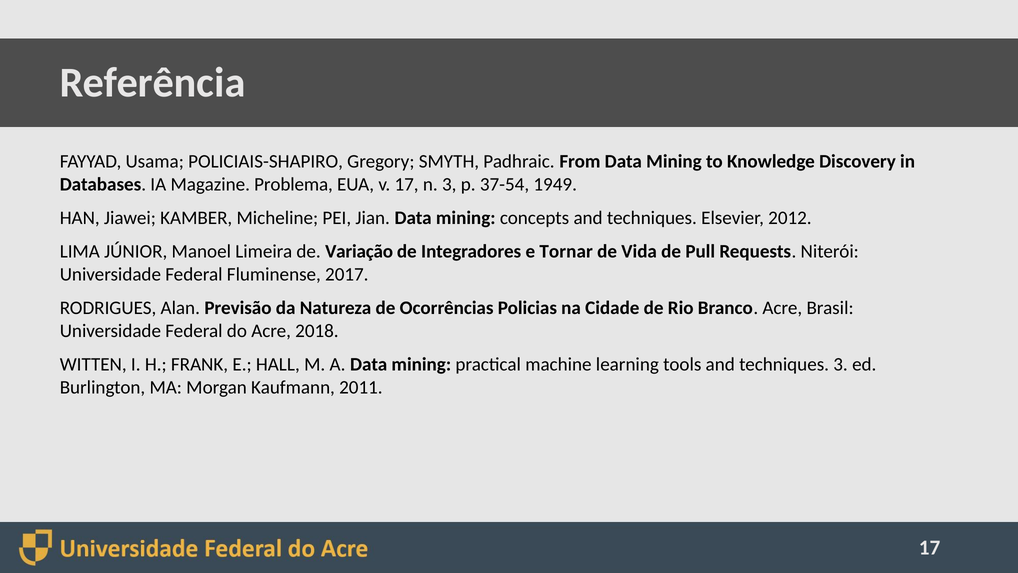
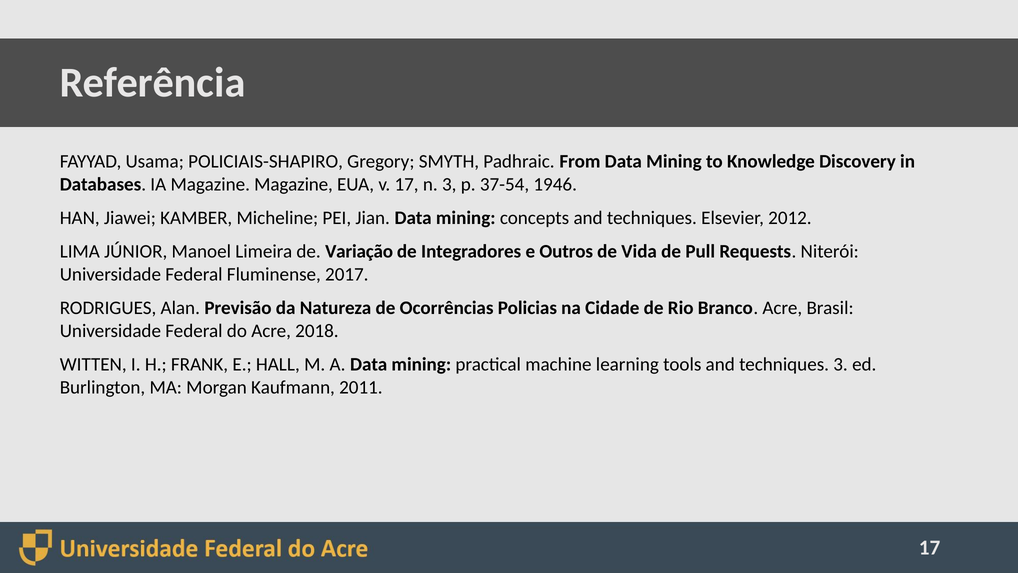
Magazine Problema: Problema -> Magazine (294, 184)
1949: 1949 -> 1946 (555, 184)
Tornar: Tornar -> Outros (566, 251)
